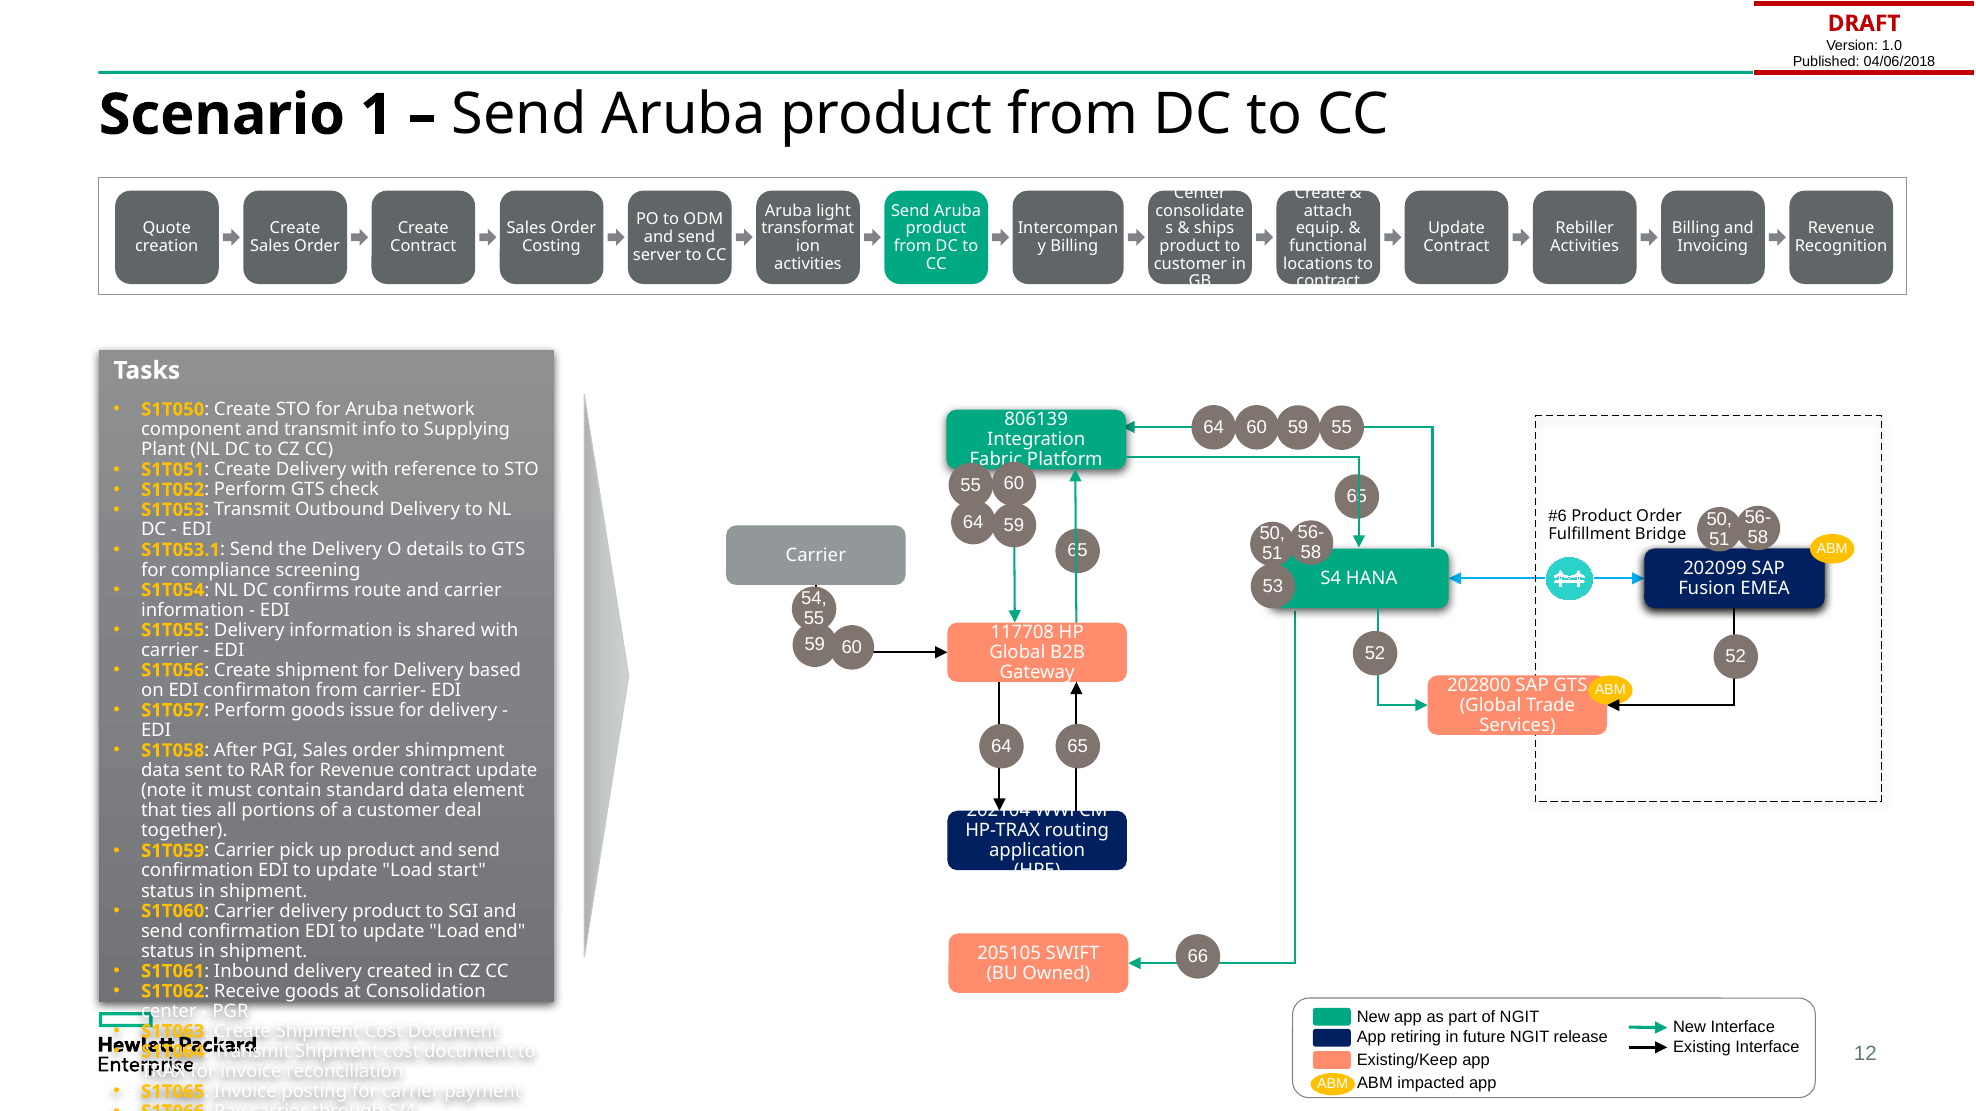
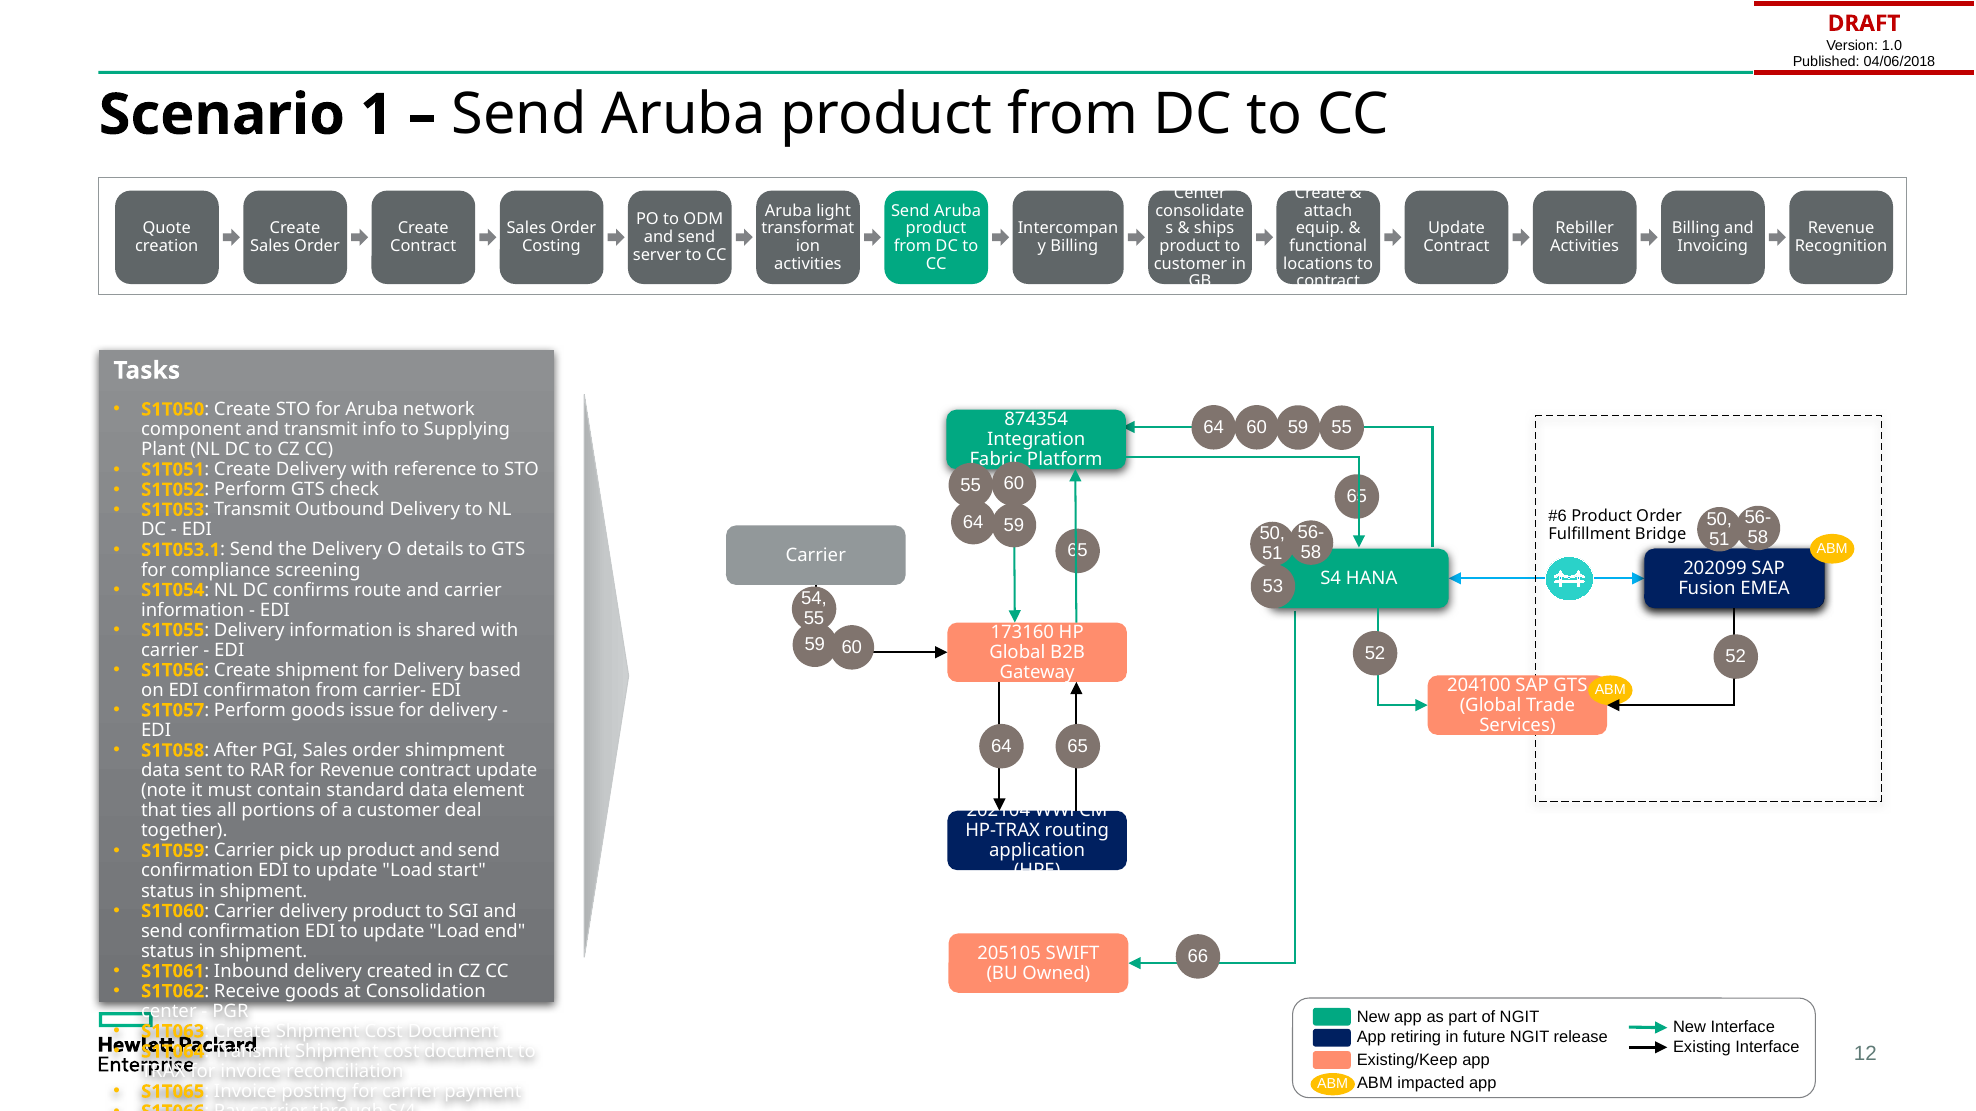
806139: 806139 -> 874354 (1036, 419)
117708: 117708 -> 173160 (1022, 632)
202800: 202800 -> 204100 (1479, 685)
